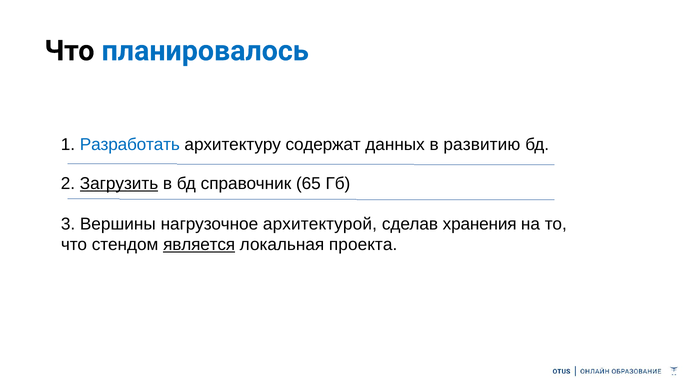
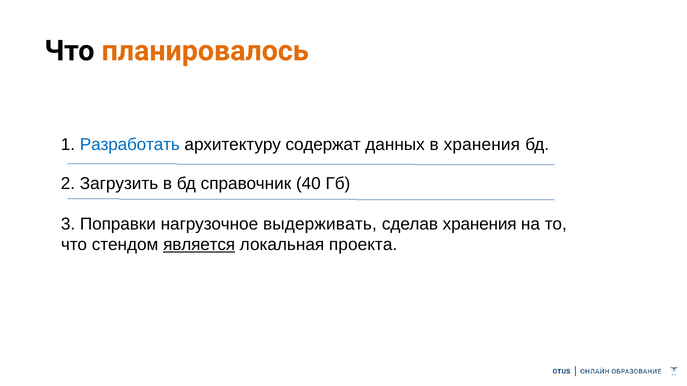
планировалось colour: blue -> orange (205, 51)
в развитию: развитию -> хранения (482, 145)
Загрузить underline: present -> none (119, 184)
65: 65 -> 40 (308, 184)
Вершины: Вершины -> Поправки (118, 224)
архитектурой: архитектурой -> выдерживать (320, 224)
